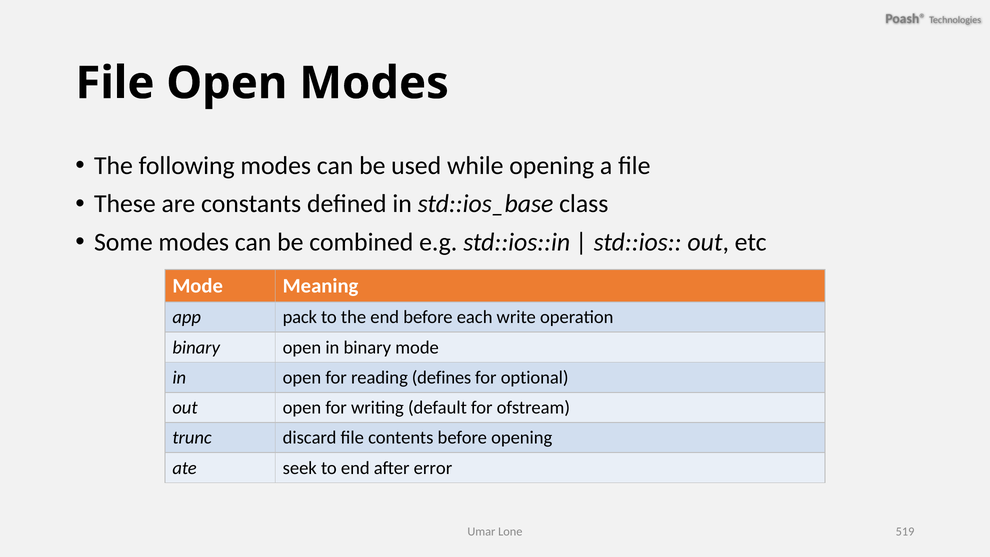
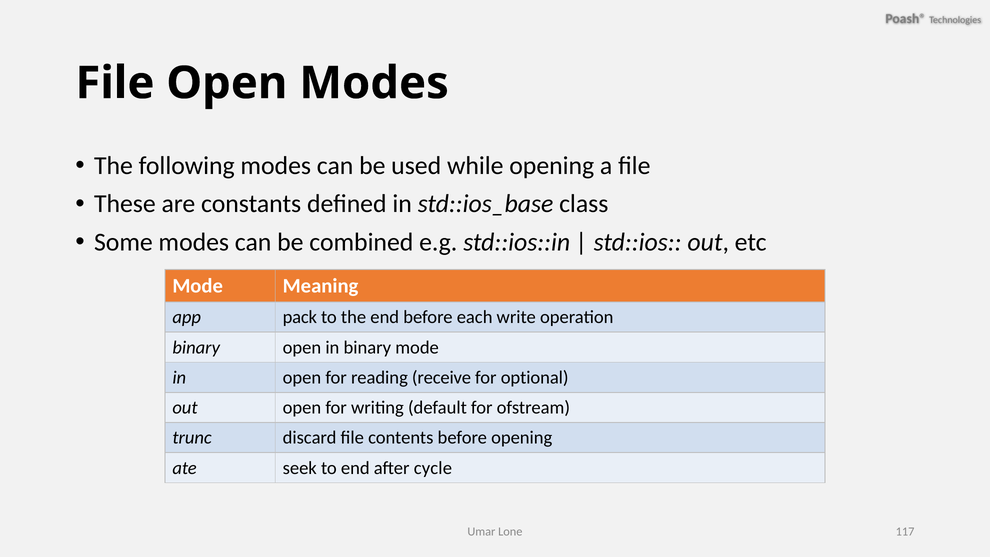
defines: defines -> receive (442, 377)
error: error -> cycle (433, 468)
519: 519 -> 117 (905, 532)
